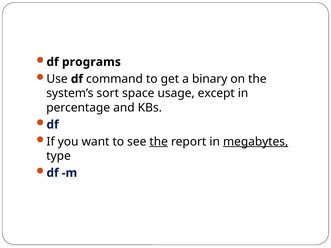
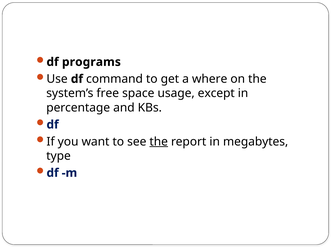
binary: binary -> where (210, 79)
sort: sort -> free (108, 93)
megabytes underline: present -> none (256, 142)
